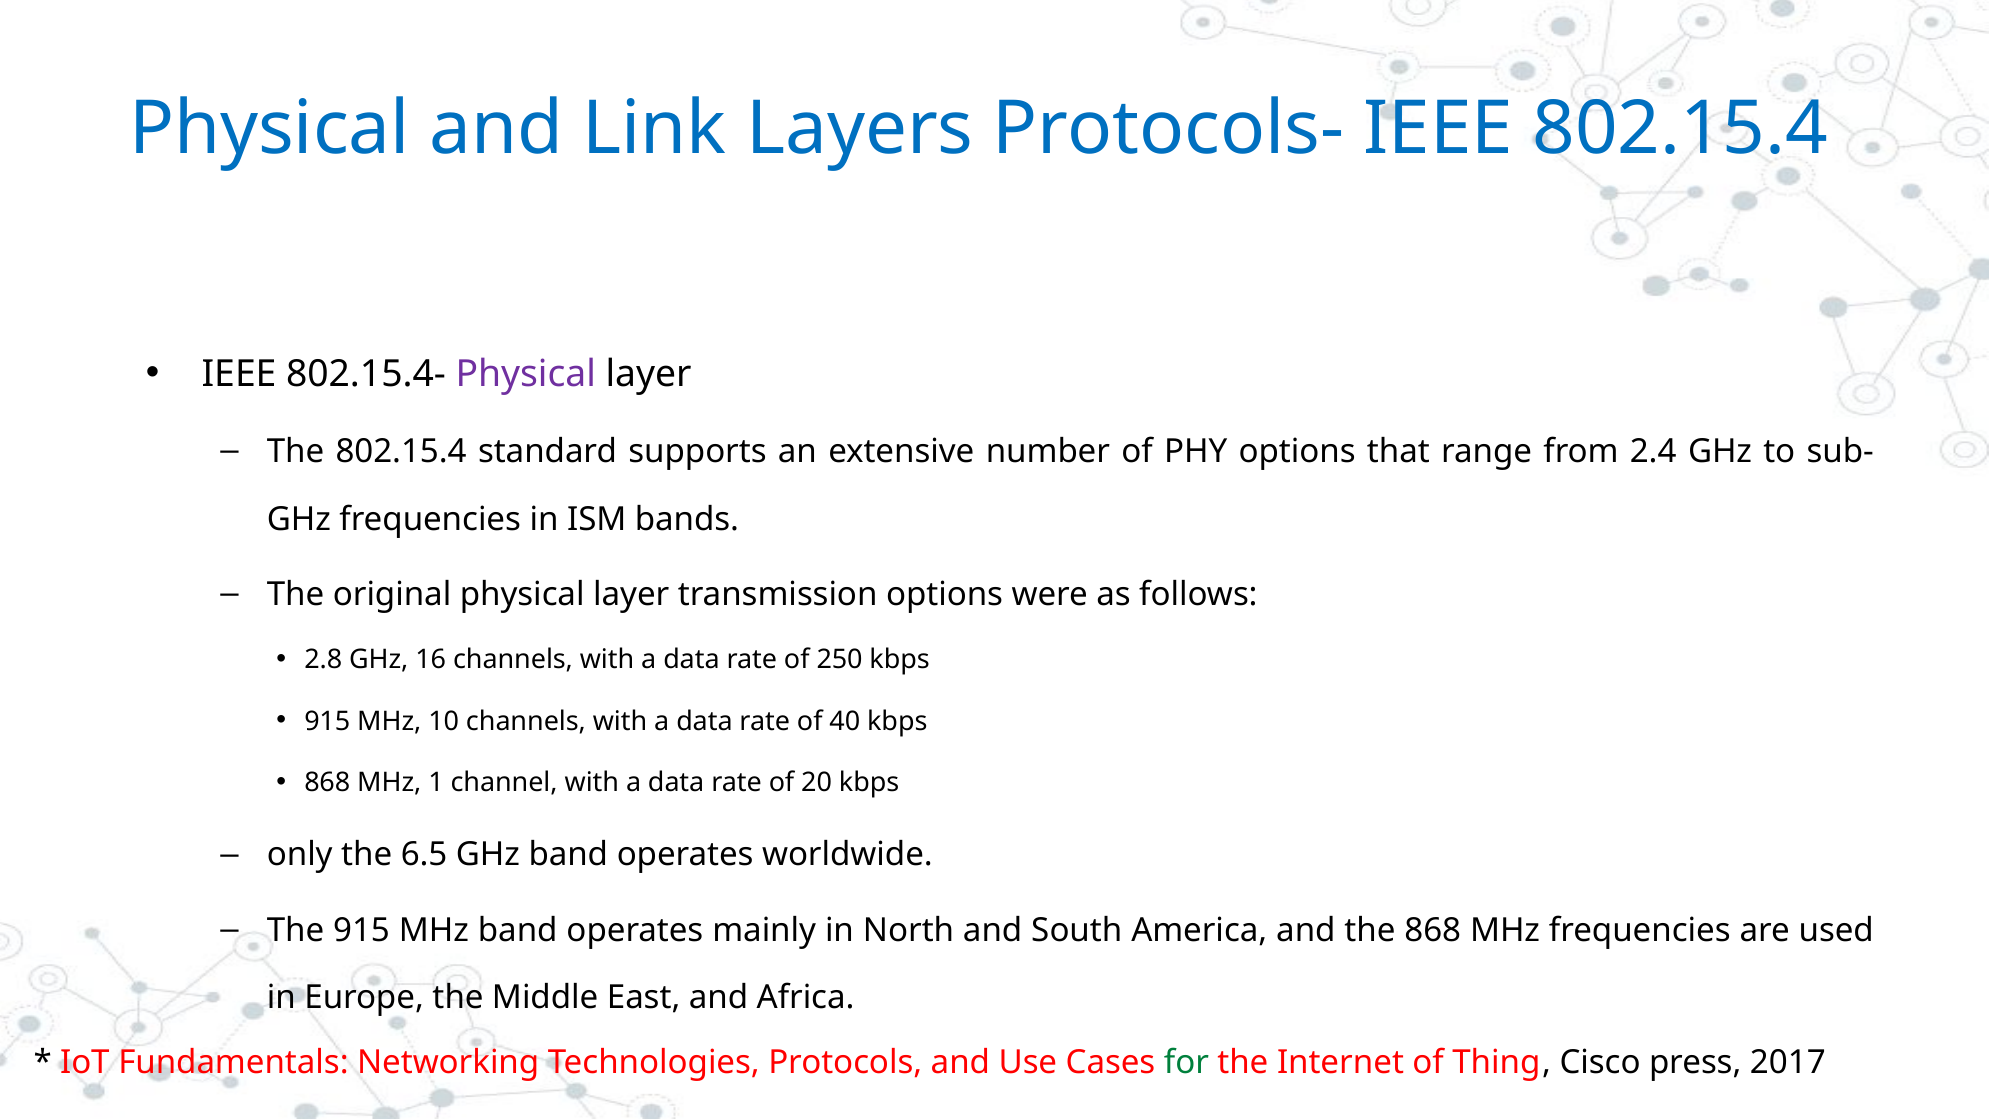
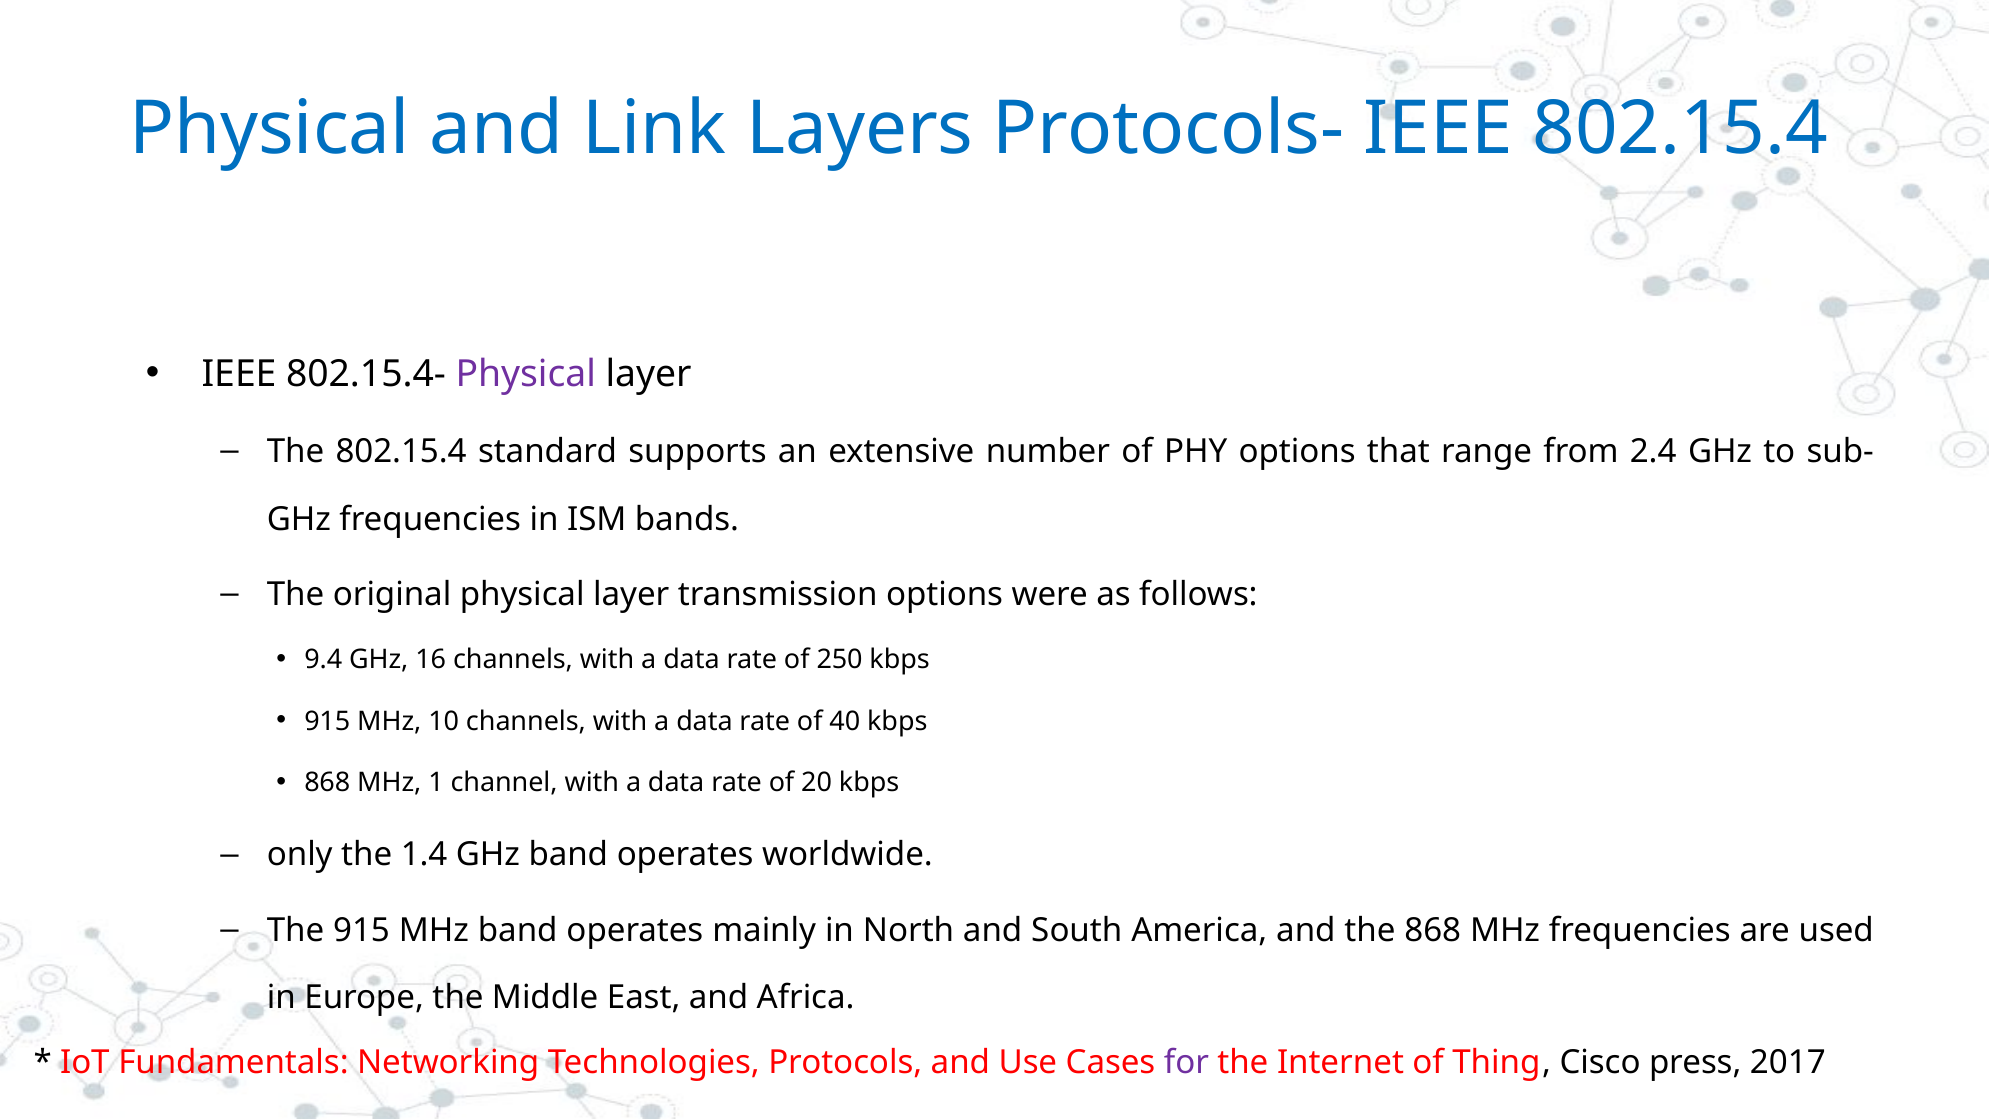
2.8: 2.8 -> 9.4 (323, 659)
6.5: 6.5 -> 1.4 (424, 855)
for colour: green -> purple (1187, 1062)
